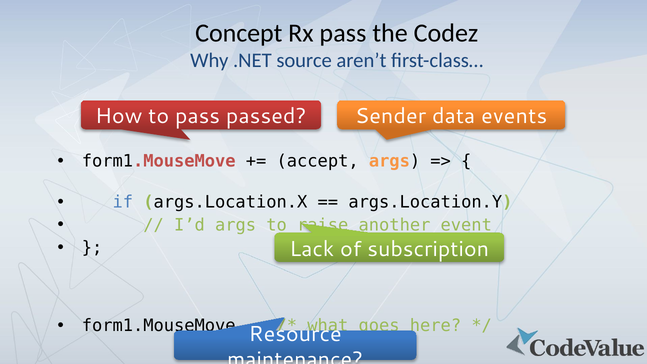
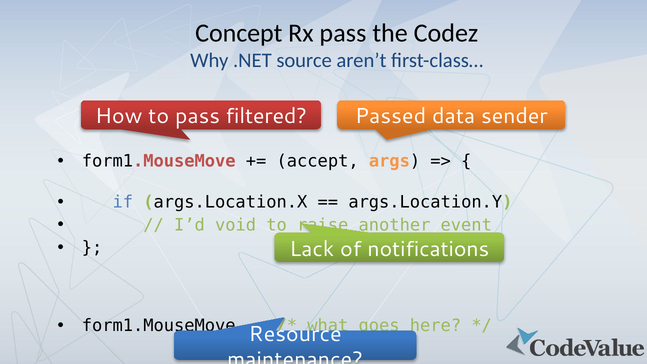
passed: passed -> filtered (266, 116)
Sender: Sender -> Passed (391, 116)
events: events -> sender (514, 116)
I’d args: args -> void (236, 225)
subscription: subscription -> notifications (428, 249)
